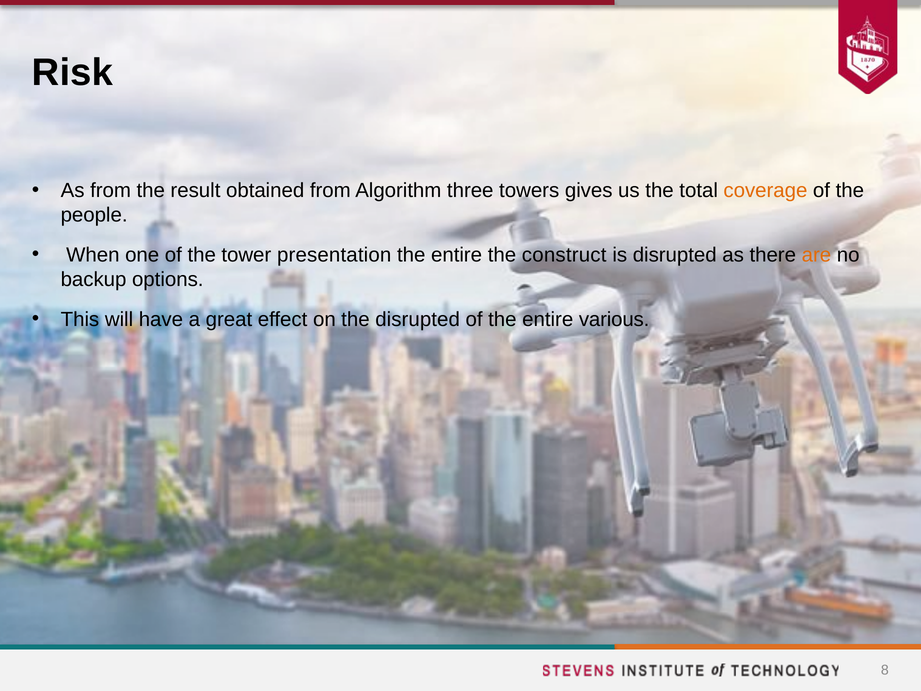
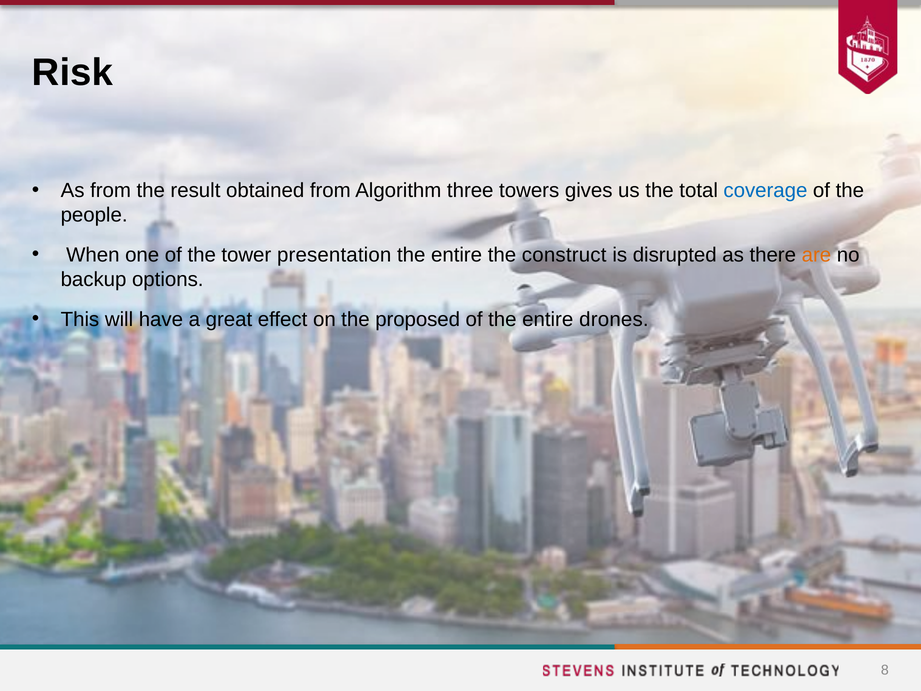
coverage colour: orange -> blue (765, 190)
the disrupted: disrupted -> proposed (418, 319)
various: various -> drones (614, 319)
